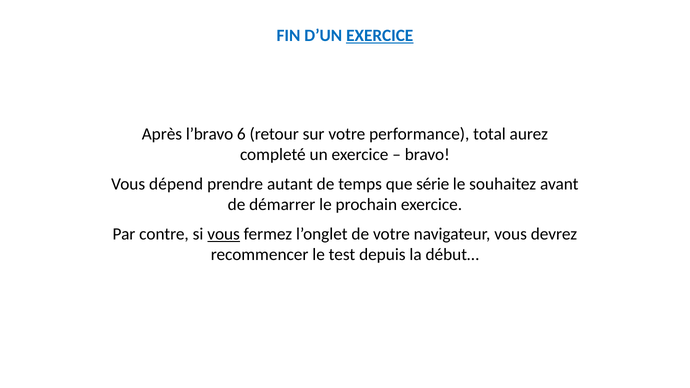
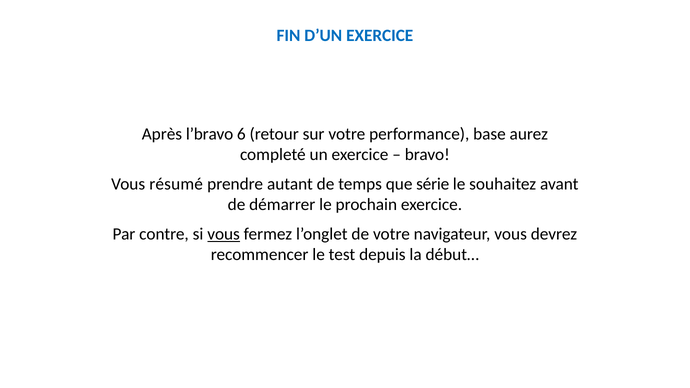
EXERCICE underline: present -> none (380, 36)
total: total -> base (489, 134)
dépend: dépend -> résumé (176, 184)
